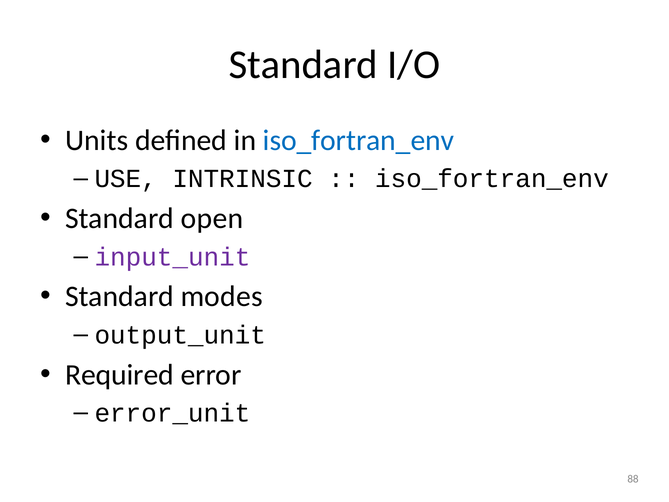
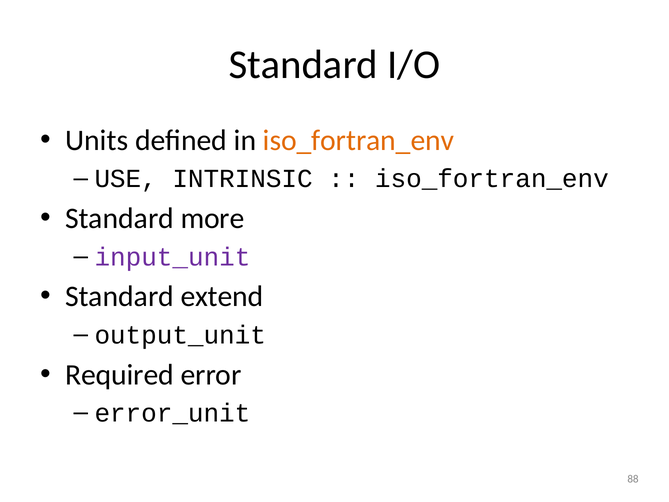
iso_fortran_env colour: blue -> orange (359, 140)
open: open -> more (212, 218)
modes: modes -> extend (222, 297)
